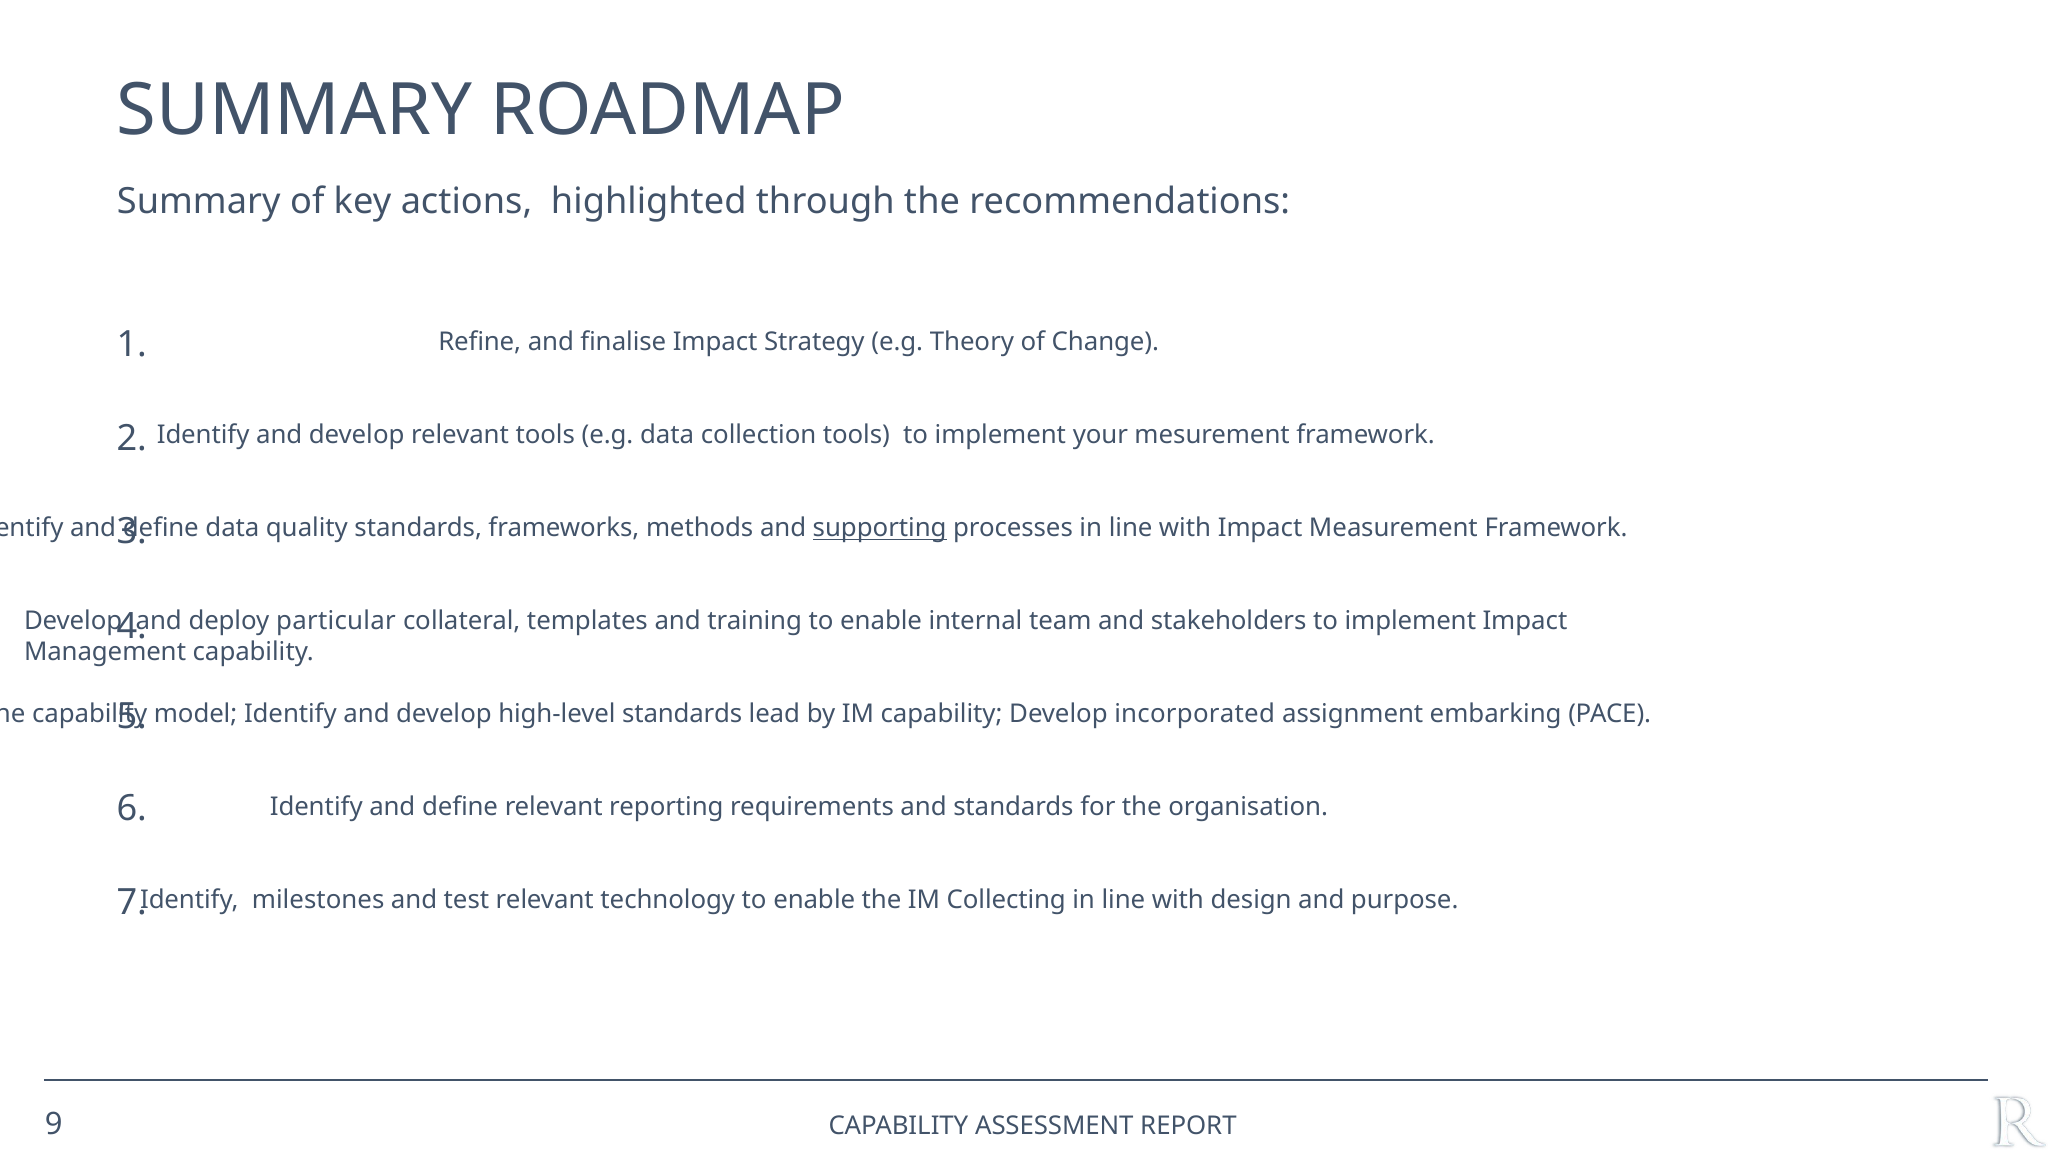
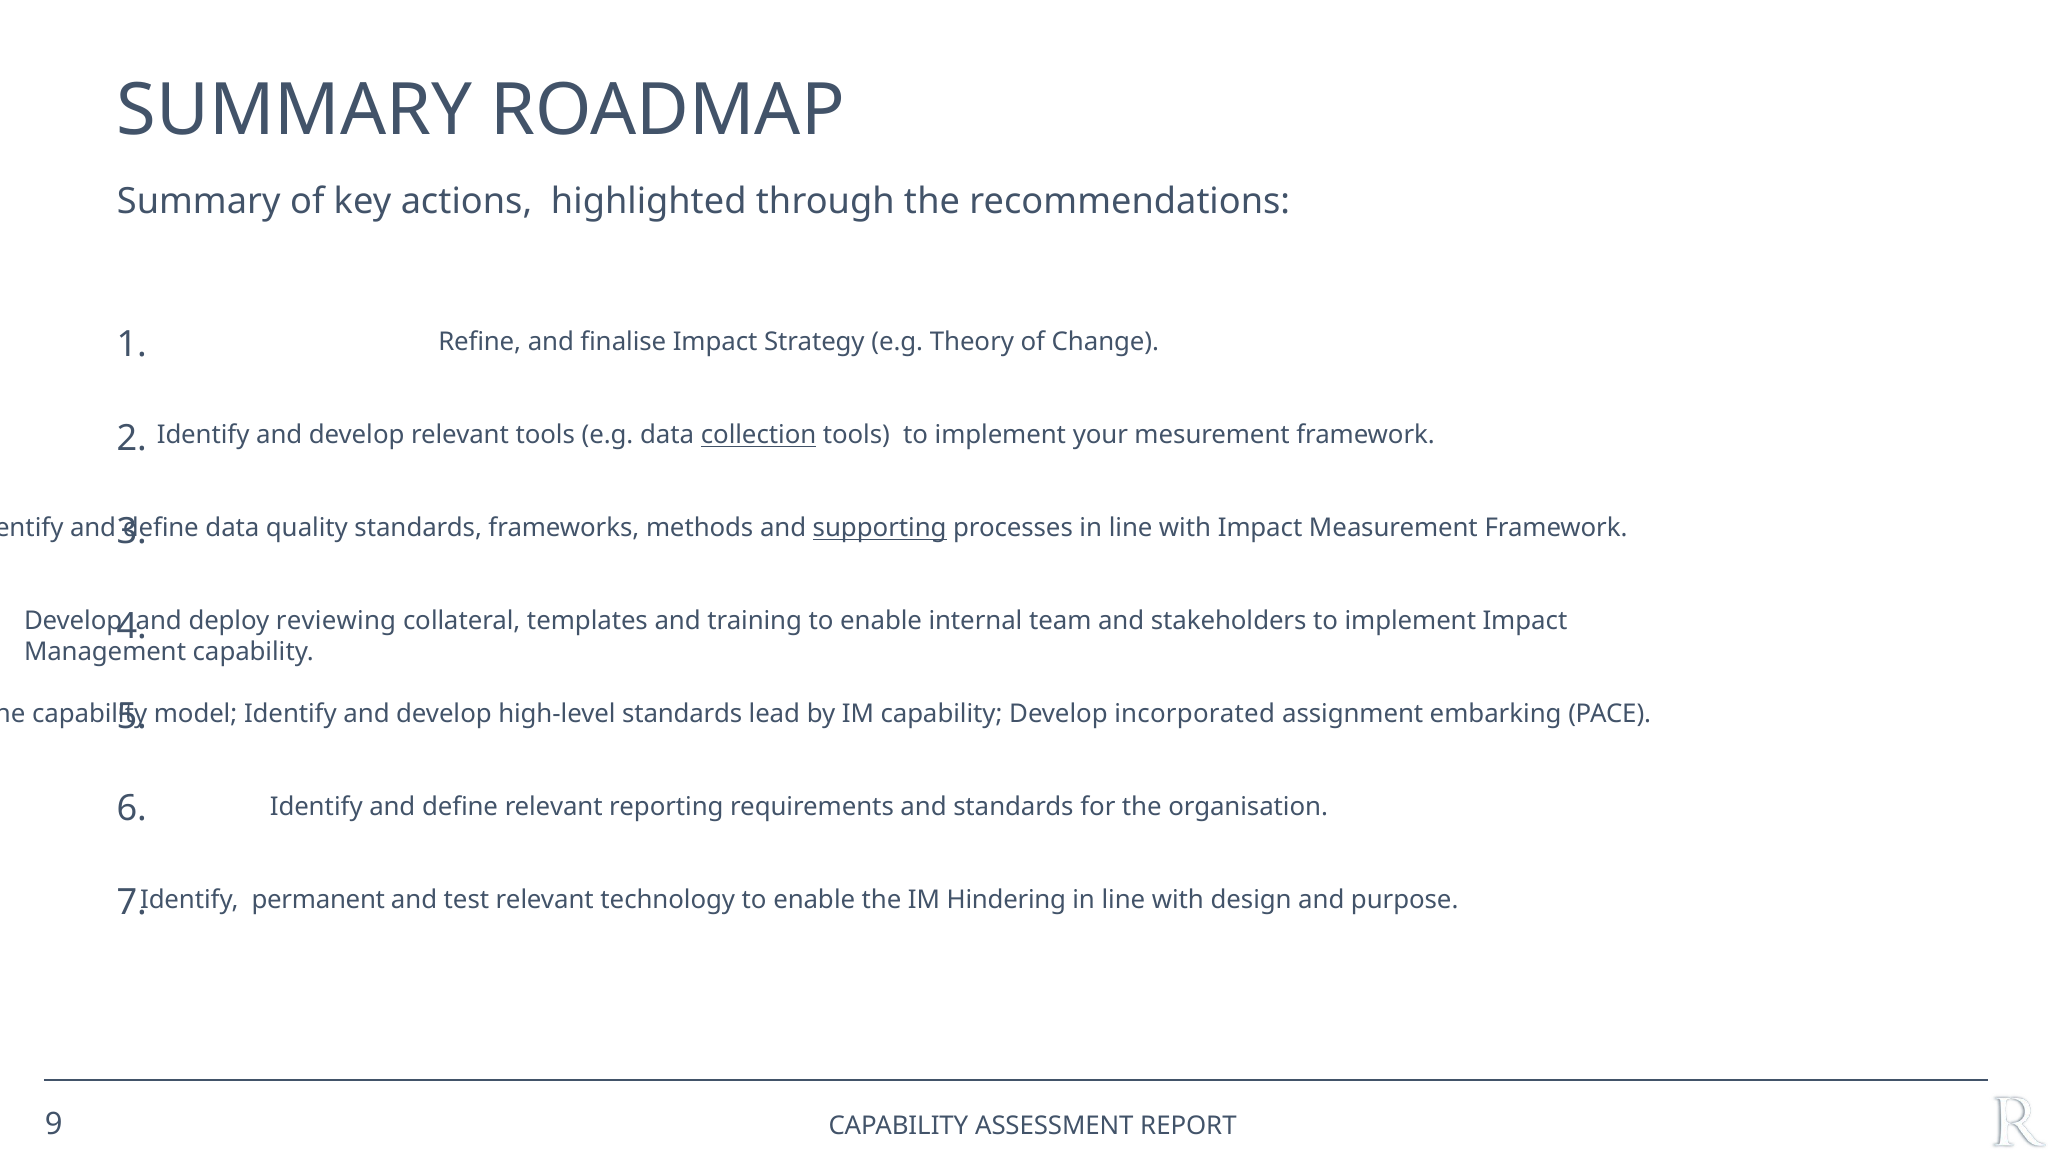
collection underline: none -> present (759, 435)
particular: particular -> reviewing (336, 621)
milestones: milestones -> permanent (318, 900)
Collecting: Collecting -> Hindering (1006, 900)
